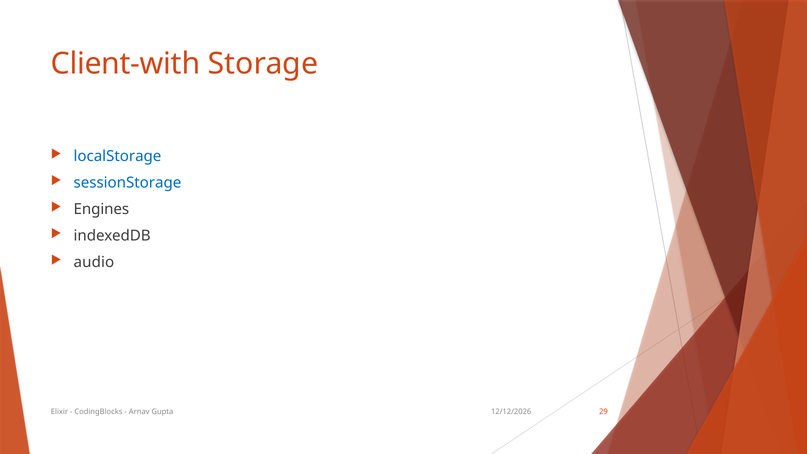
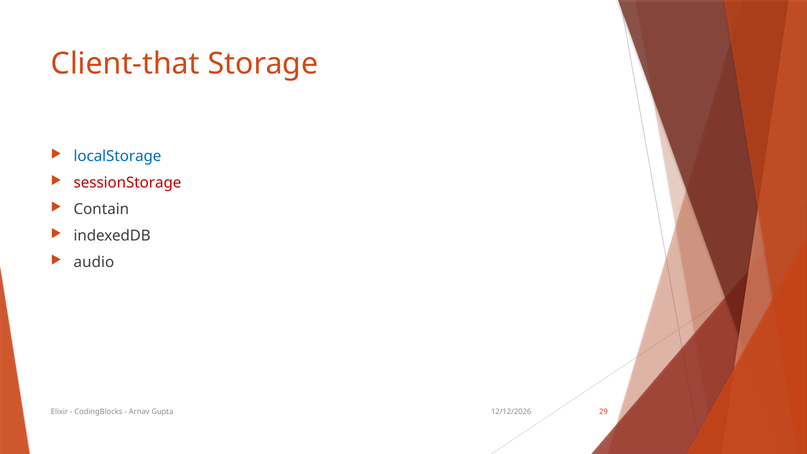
Client-with: Client-with -> Client-that (125, 64)
sessionStorage colour: blue -> red (127, 183)
Engines: Engines -> Contain (101, 209)
